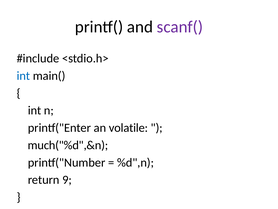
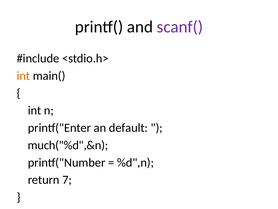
int colour: blue -> orange (23, 76)
volatile: volatile -> default (128, 128)
9: 9 -> 7 (67, 179)
